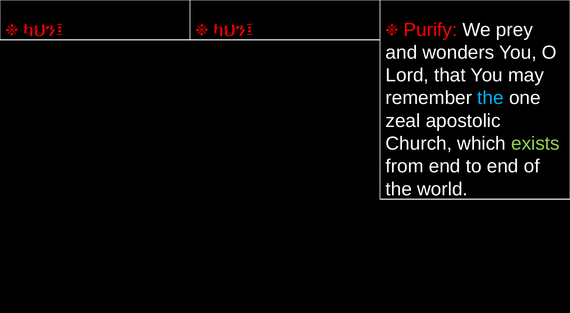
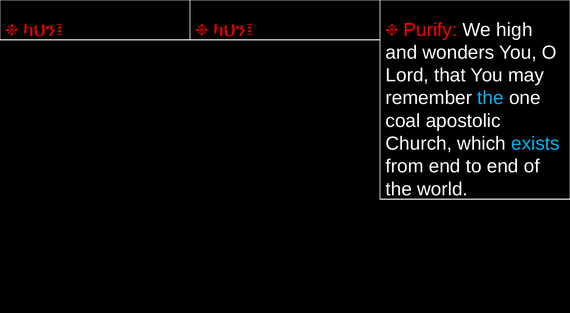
prey: prey -> high (514, 30)
zeal: zeal -> coal (403, 121)
exists colour: light green -> light blue (535, 144)
